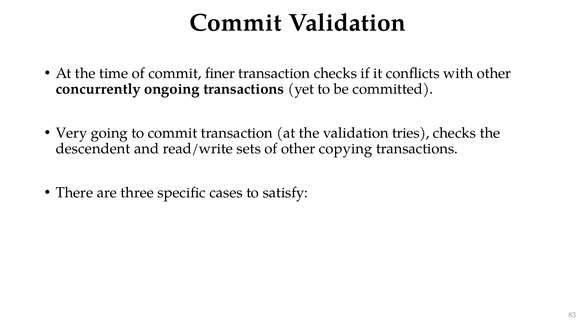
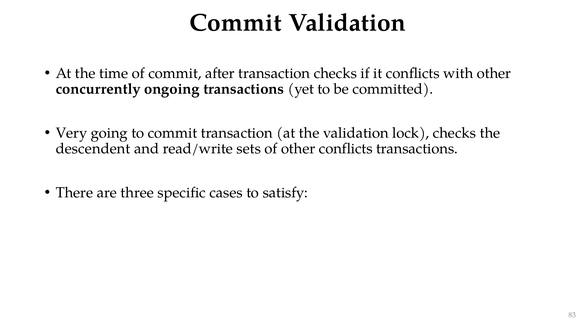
finer: finer -> after (220, 73)
tries: tries -> lock (411, 133)
other copying: copying -> conflicts (346, 149)
